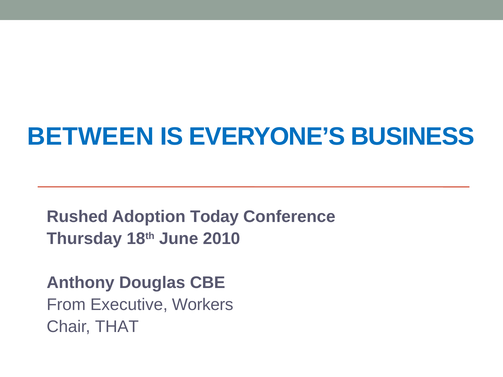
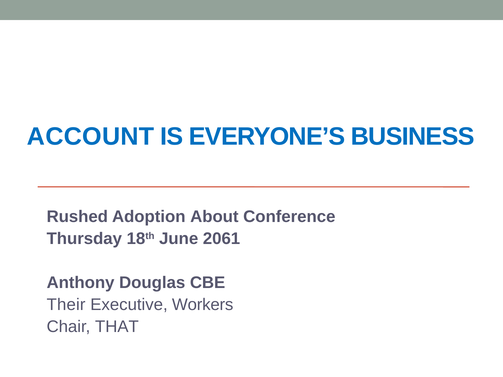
BETWEEN: BETWEEN -> ACCOUNT (91, 137)
Today: Today -> About (214, 217)
2010: 2010 -> 2061 (221, 239)
From: From -> Their (66, 305)
